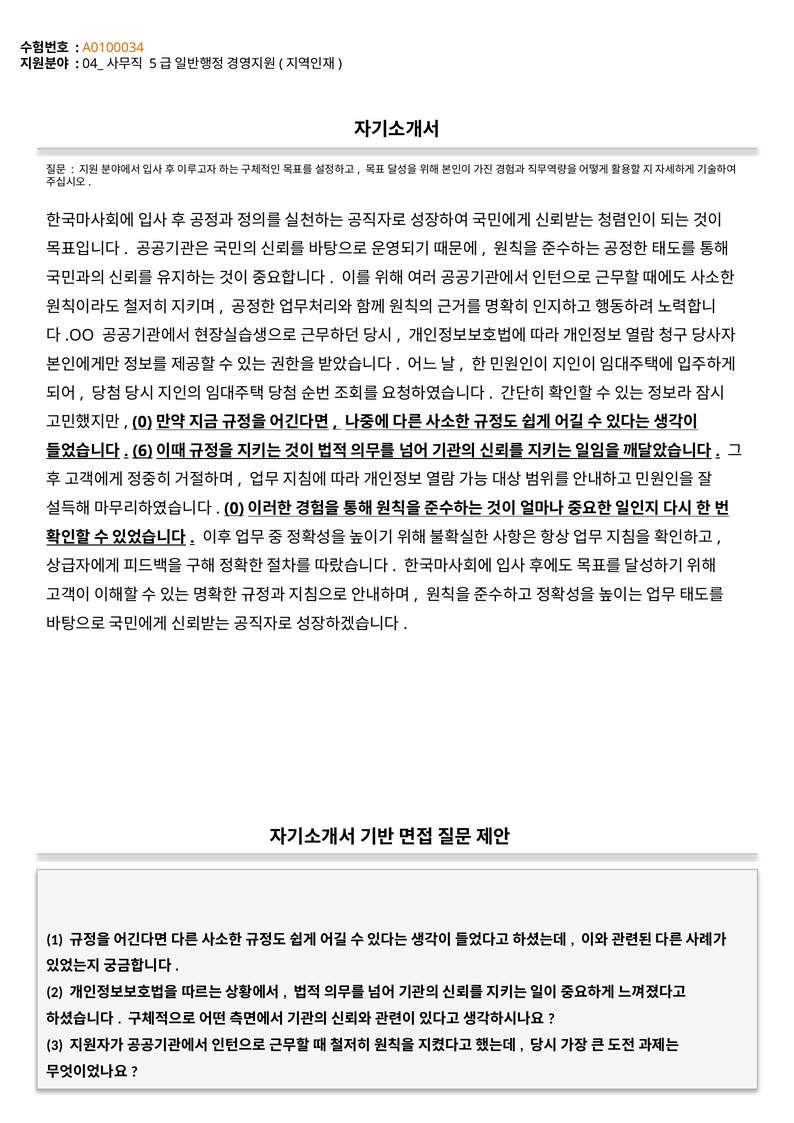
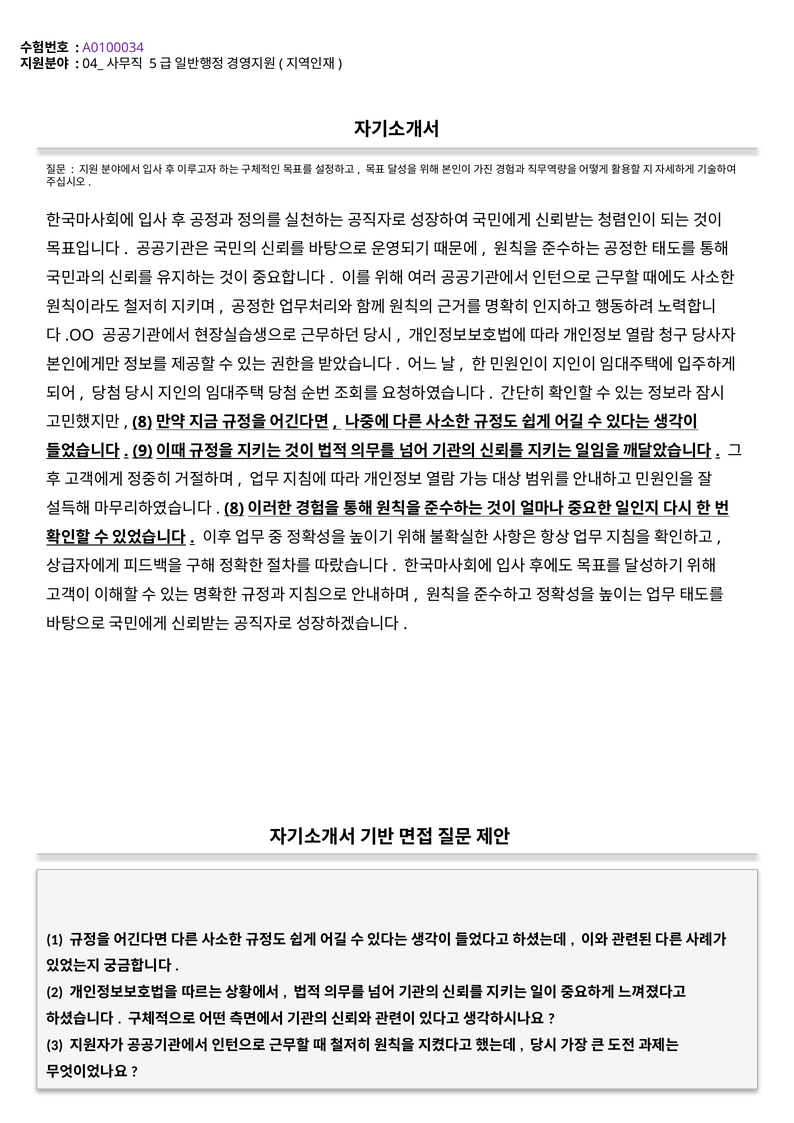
A0100034 colour: orange -> purple (113, 48)
0: 0 -> 8 (142, 422)
6: 6 -> 9 (143, 451)
0: 0 -> 8 (234, 508)
